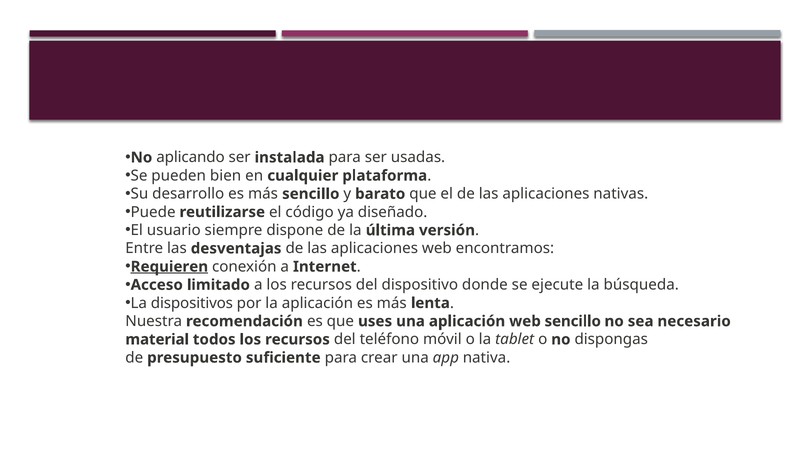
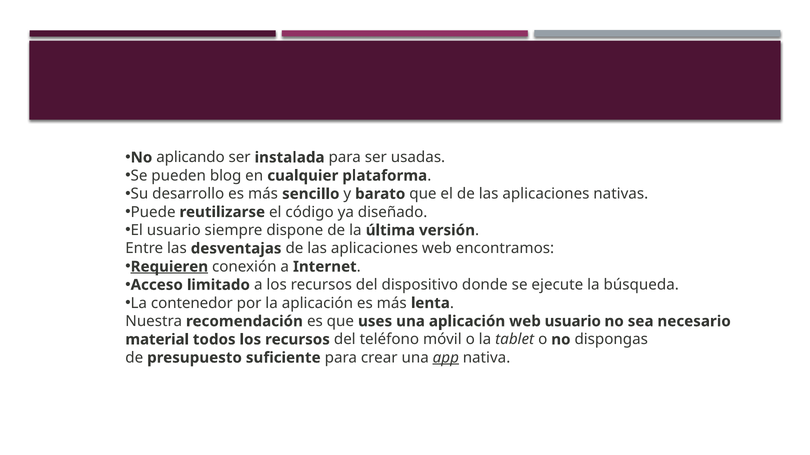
bien: bien -> blog (226, 176)
dispositivos: dispositivos -> contenedor (192, 303)
web sencillo: sencillo -> usuario (573, 322)
app underline: none -> present (446, 358)
